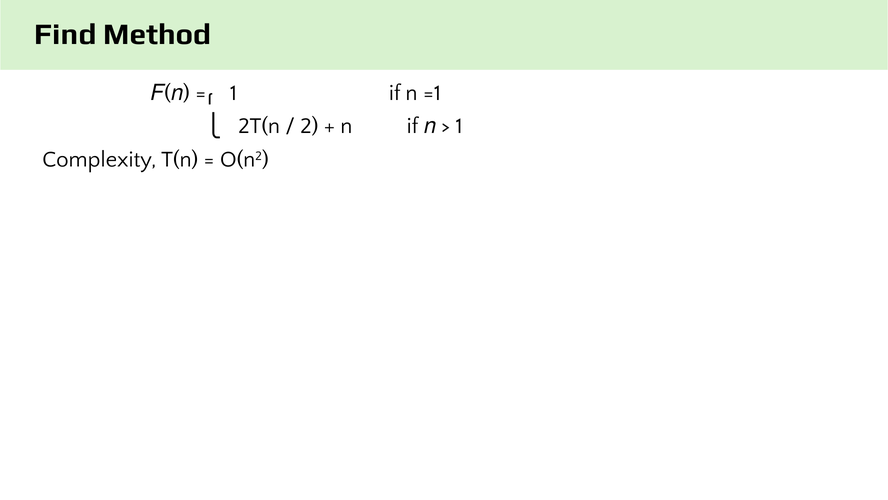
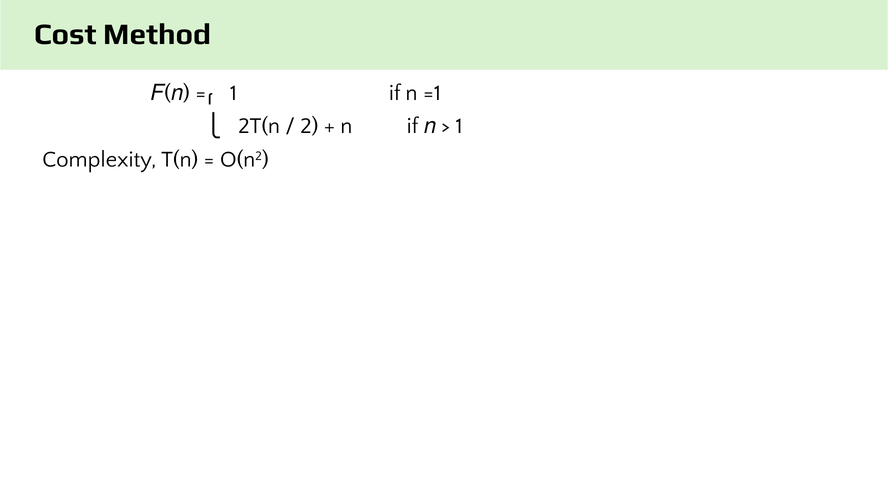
Find: Find -> Cost (65, 34)
